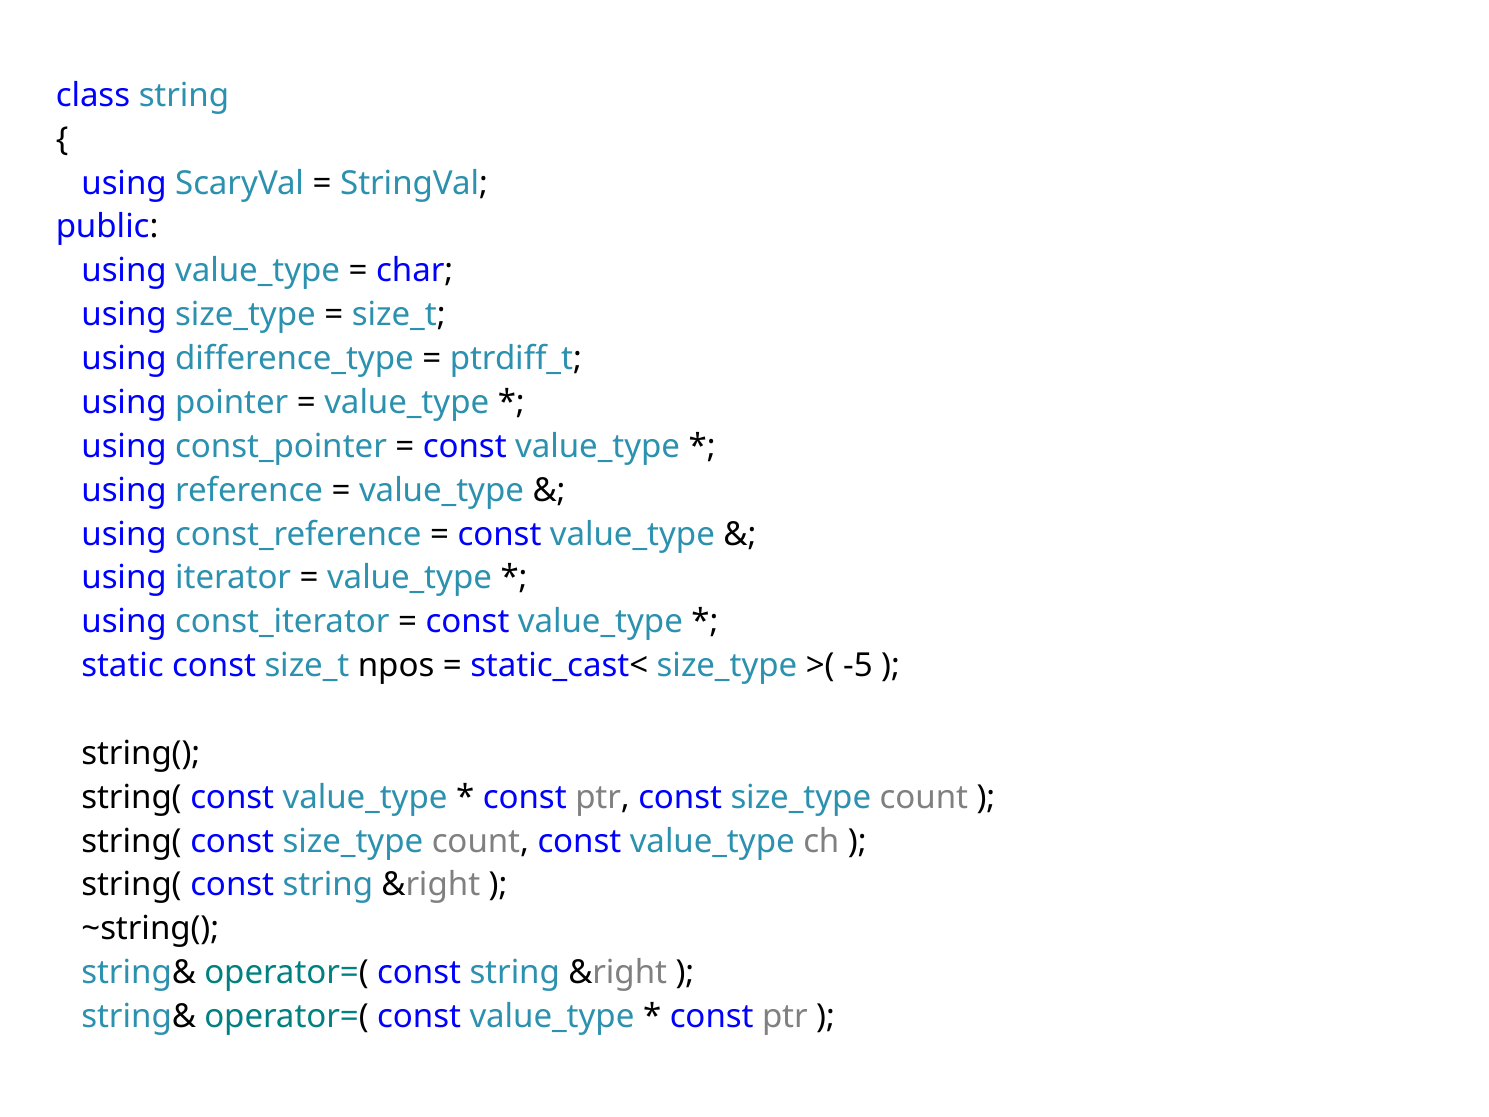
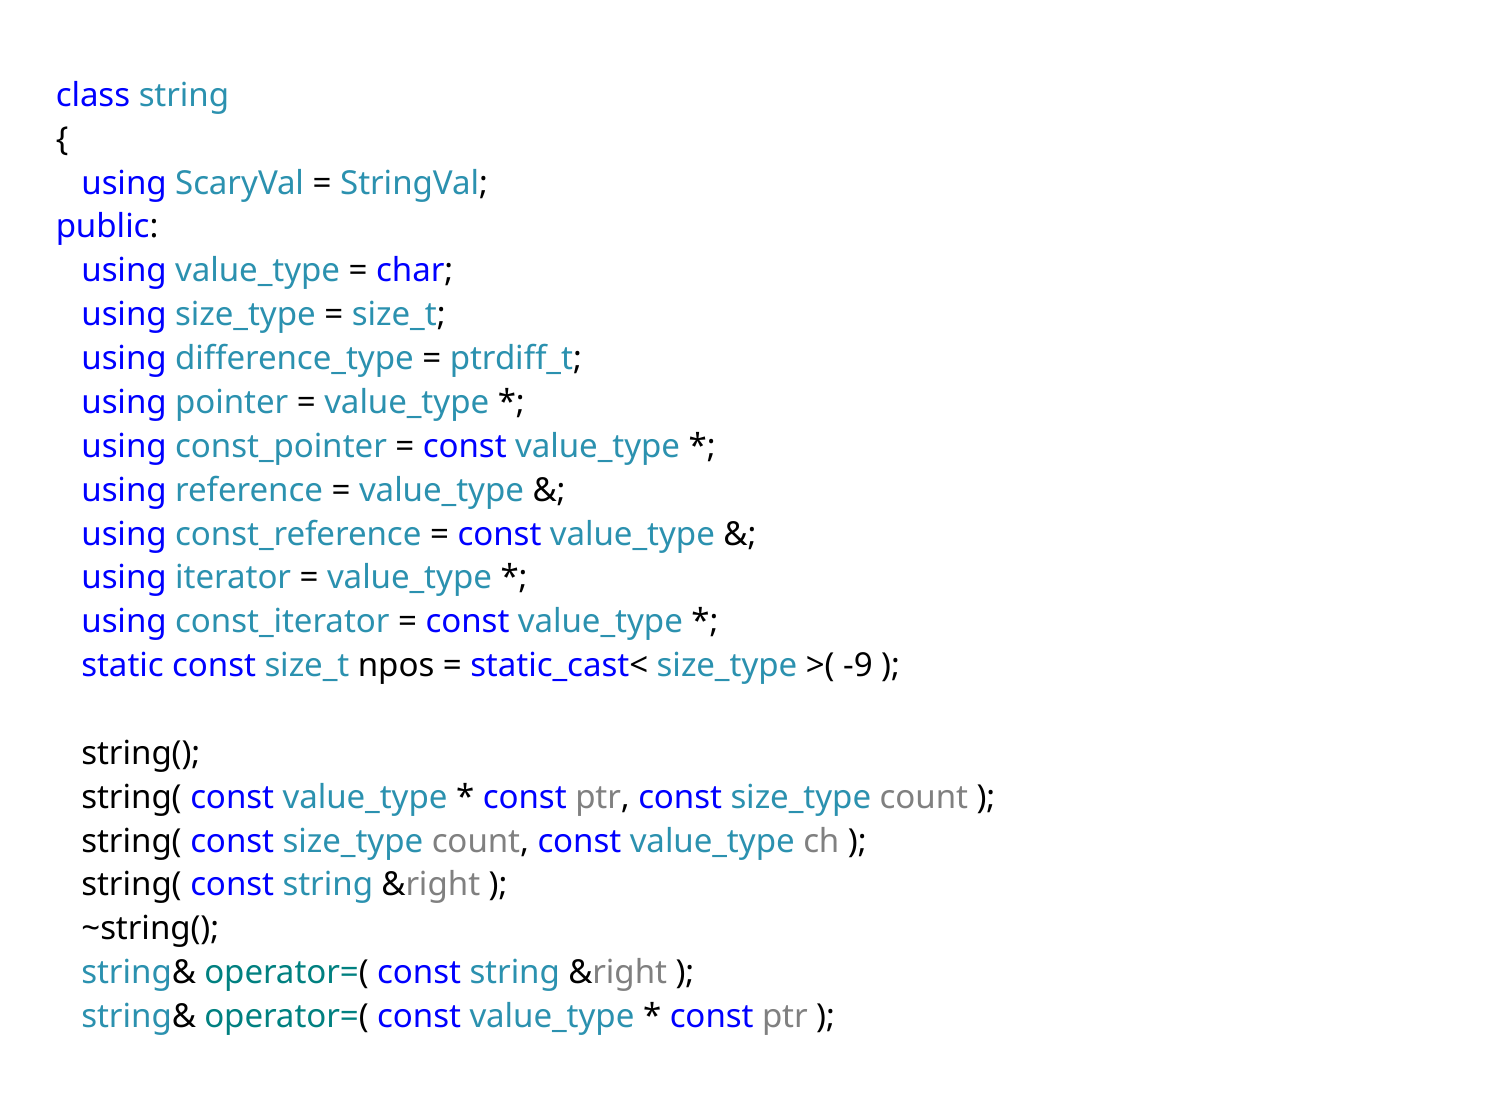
-5: -5 -> -9 (858, 666)
